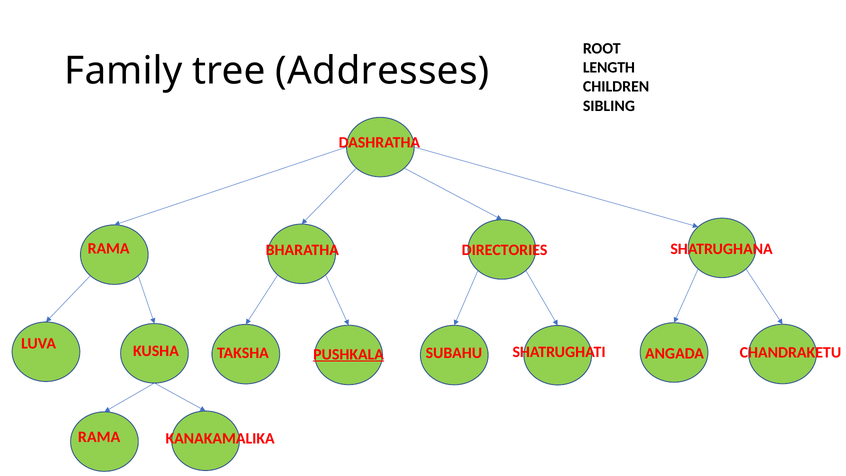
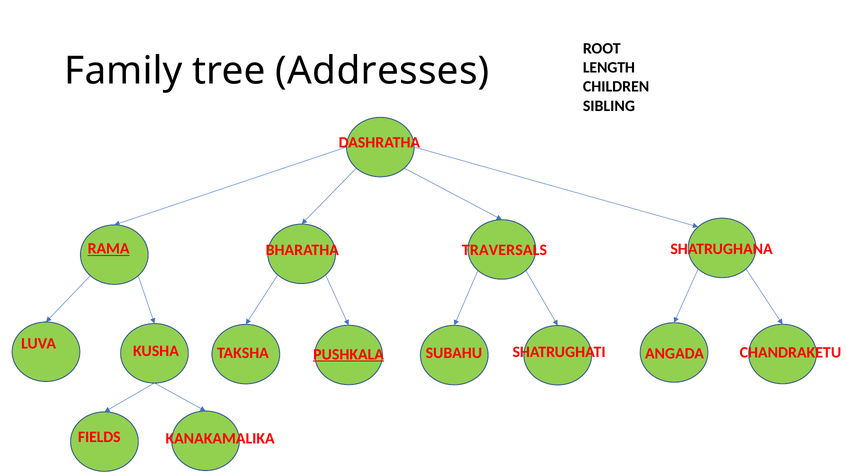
RAMA underline: none -> present (109, 249)
DIRECTORIES: DIRECTORIES -> TRAVERSALS (504, 250)
RAMA: RAMA -> FIELDS (99, 437)
